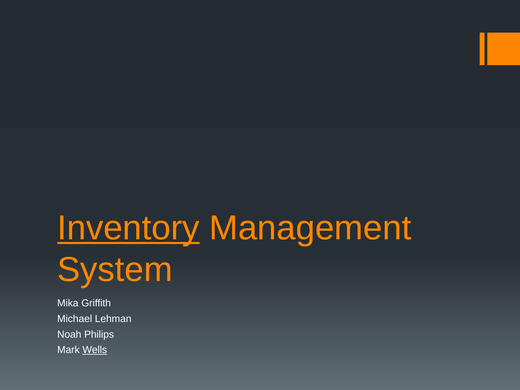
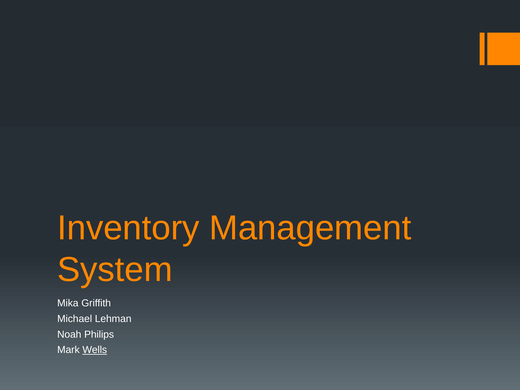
Inventory underline: present -> none (128, 228)
